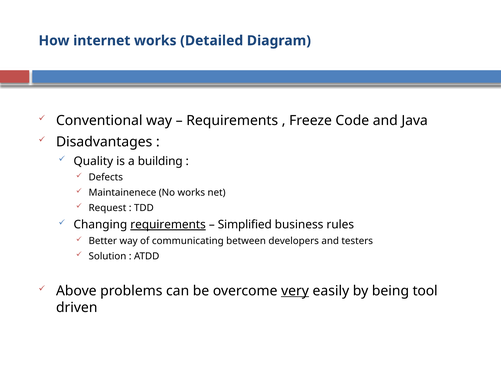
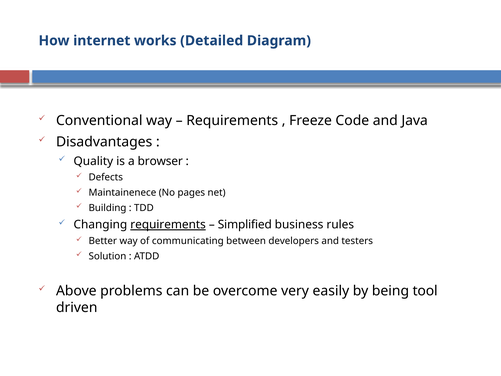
building: building -> browser (160, 161)
No works: works -> pages (191, 192)
Request: Request -> Building (107, 208)
very underline: present -> none (295, 291)
